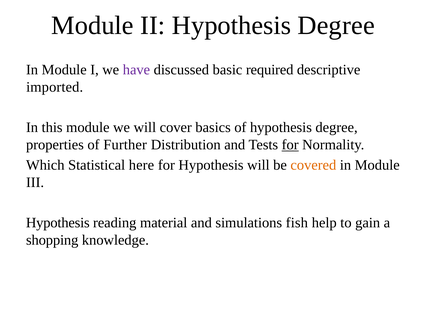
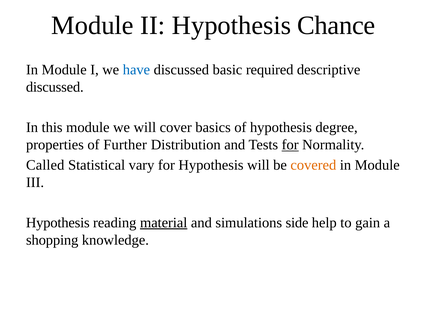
II Hypothesis Degree: Degree -> Chance (336, 25)
have colour: purple -> blue (136, 70)
imported: imported -> discussed (55, 87)
Which: Which -> Called (45, 165)
here: here -> vary (142, 165)
material underline: none -> present (164, 223)
fish: fish -> side (297, 223)
